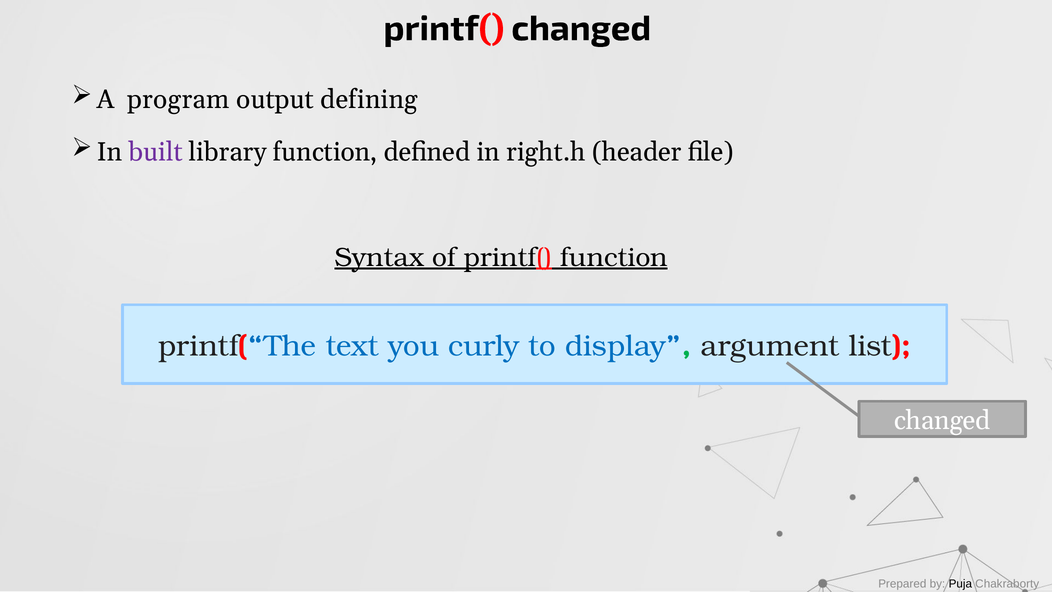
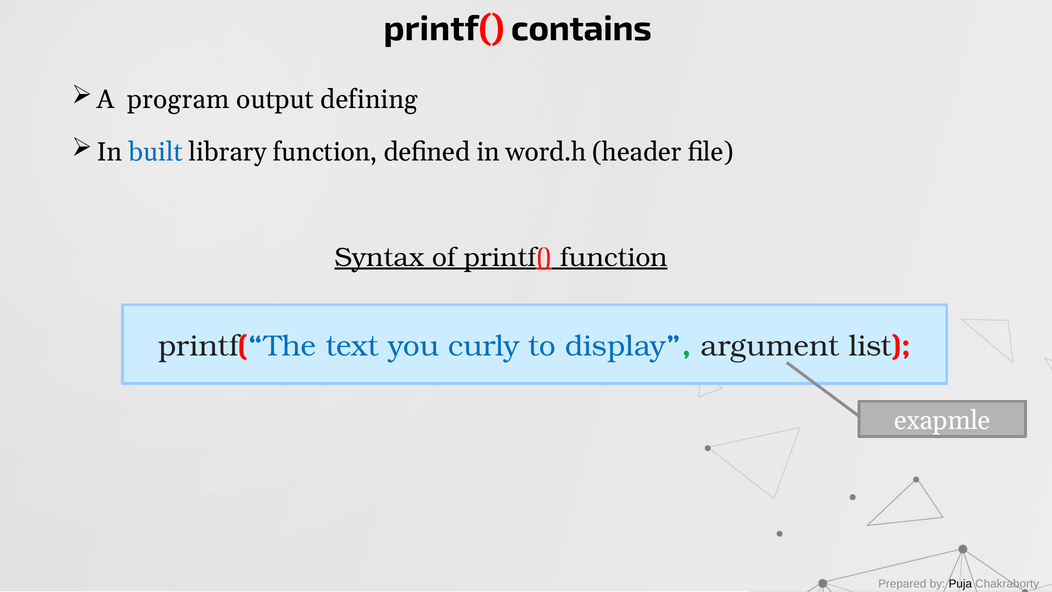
printf( changed: changed -> contains (581, 29)
built colour: purple -> blue (156, 152)
right.h: right.h -> word.h (546, 152)
changed: changed -> exapmle (942, 420)
